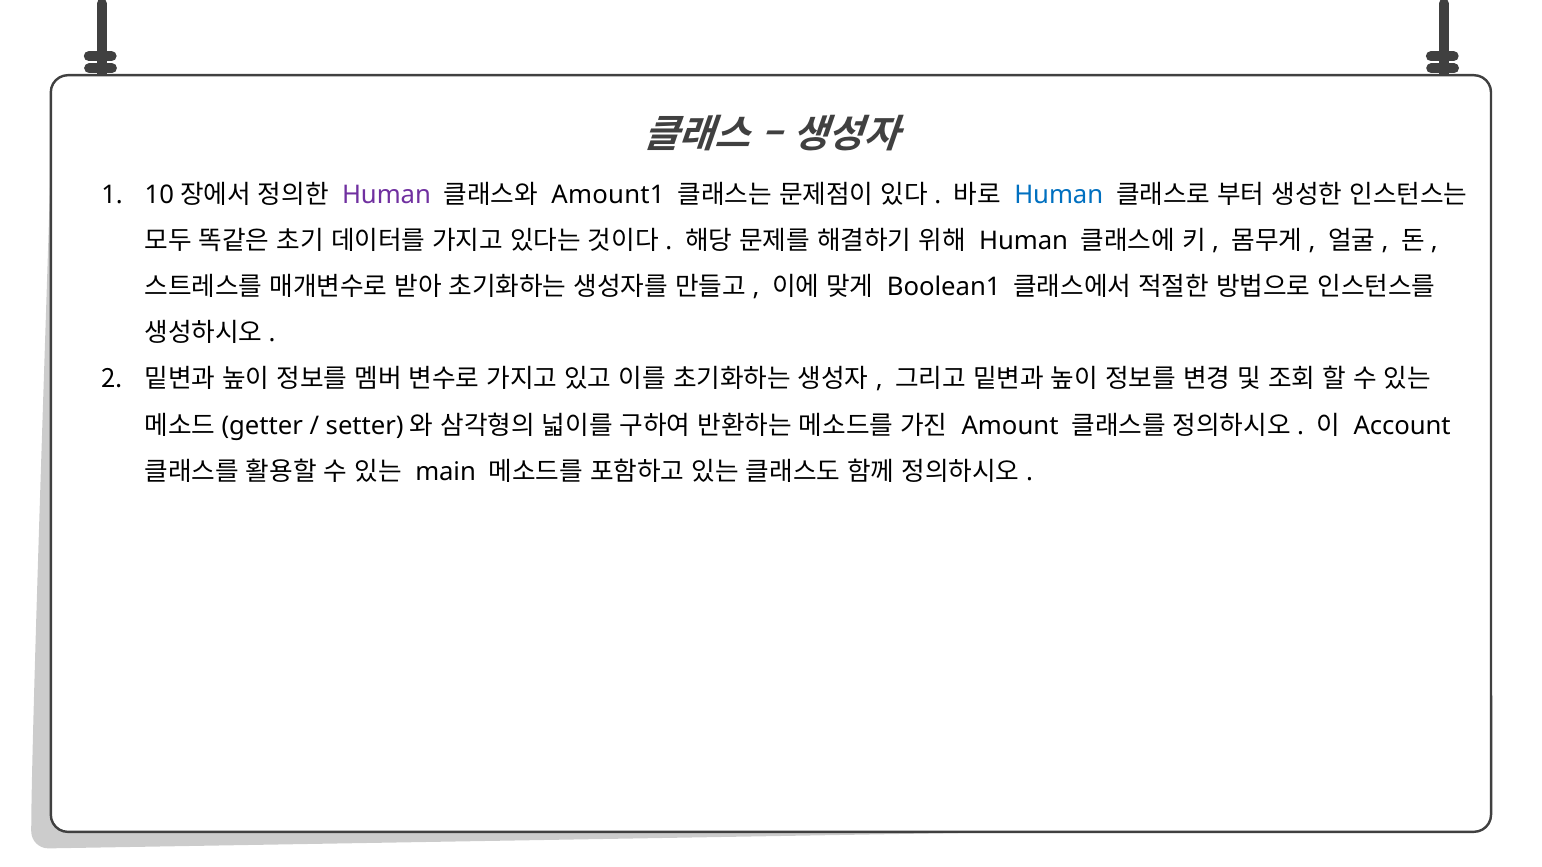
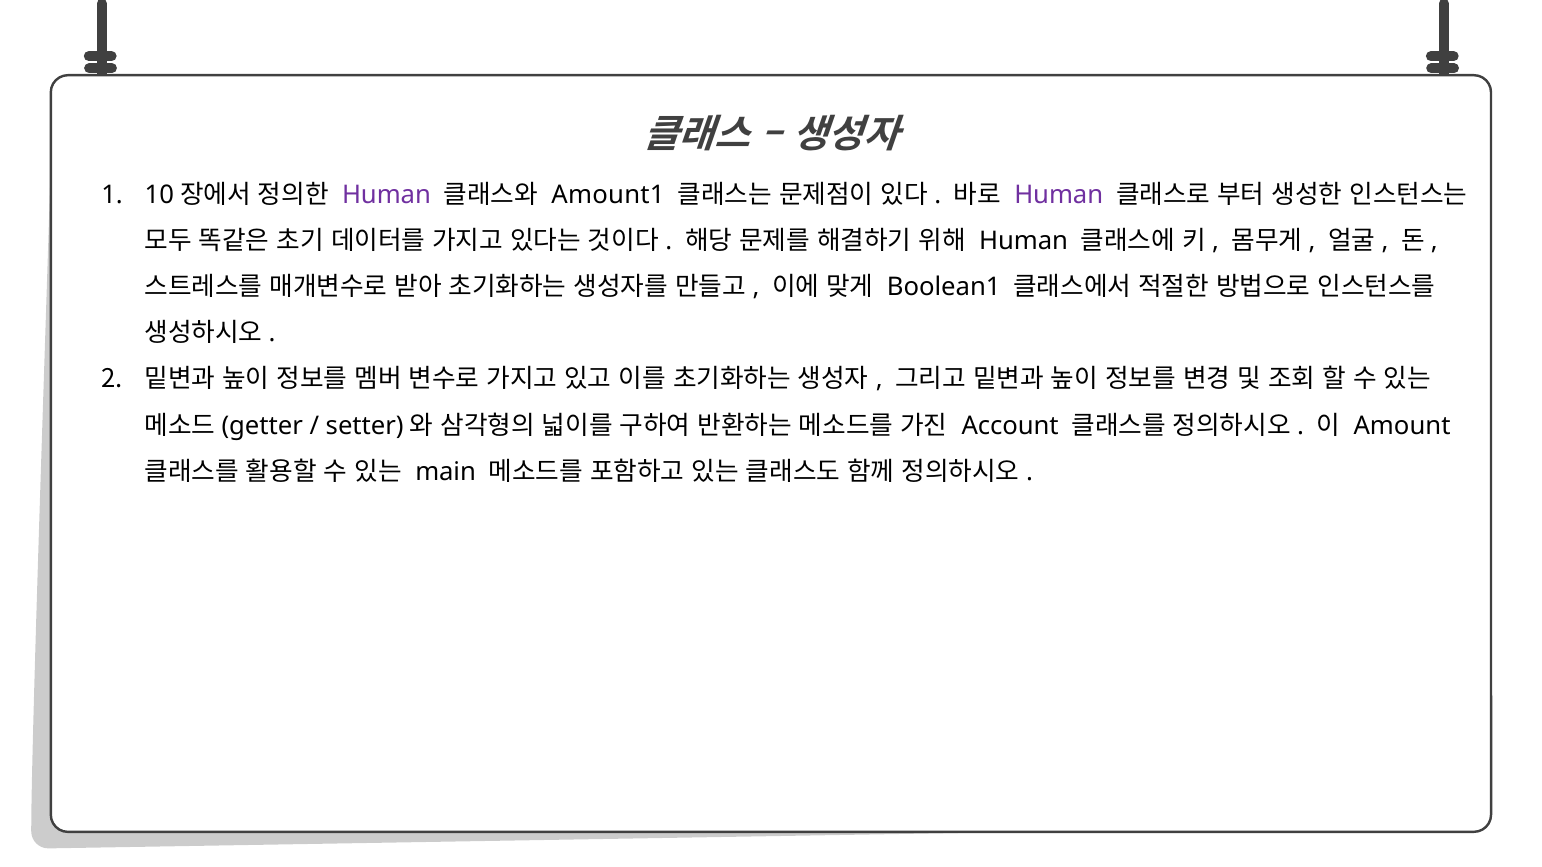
Human colour: blue -> purple (1059, 195)
Amount: Amount -> Account (1010, 426)
Account: Account -> Amount (1402, 426)
